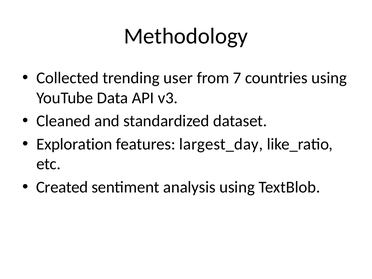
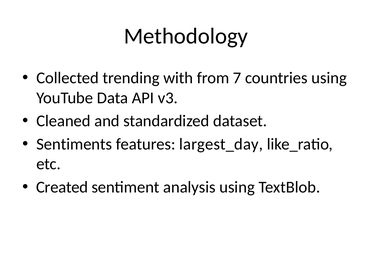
user: user -> with (178, 78)
Exploration: Exploration -> Sentiments (74, 144)
